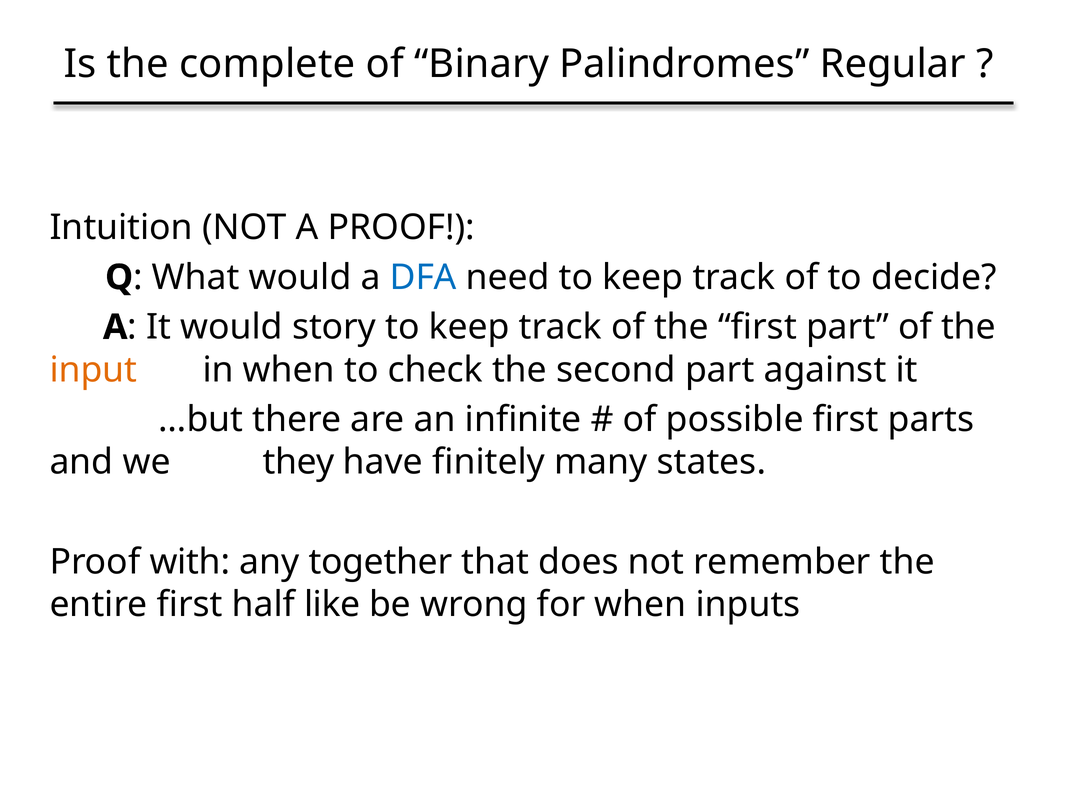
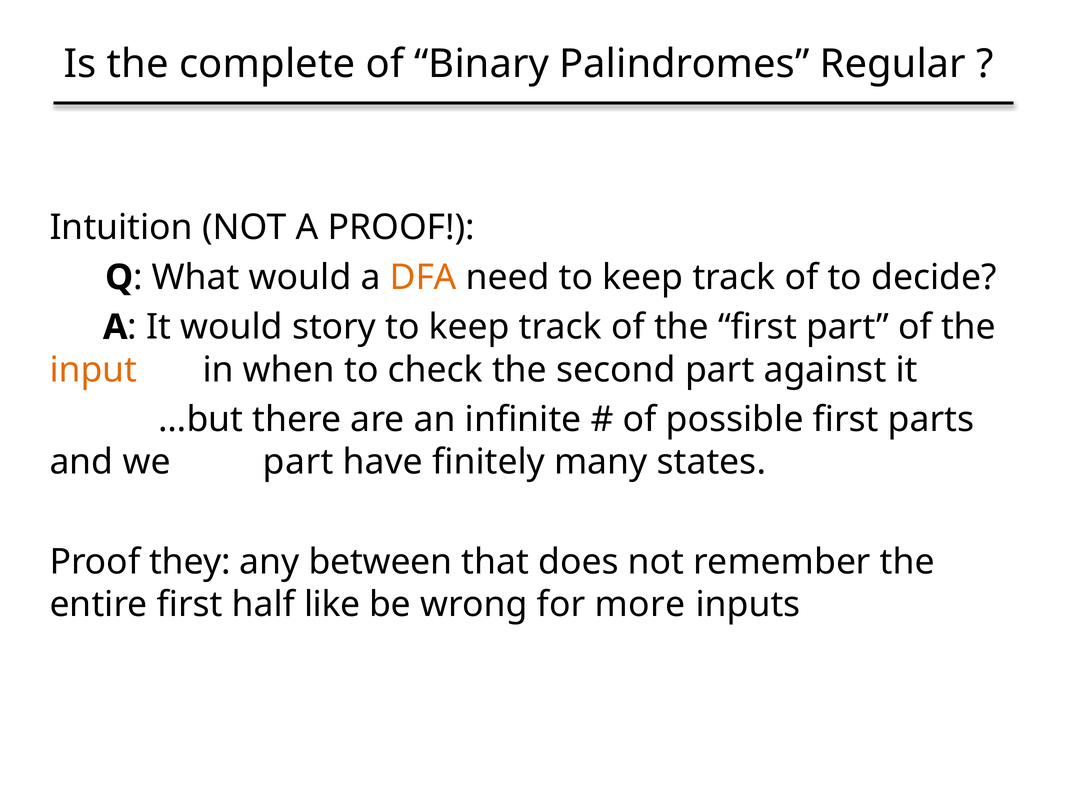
DFA colour: blue -> orange (423, 277)
we they: they -> part (298, 462)
with: with -> they (190, 562)
together: together -> between (380, 562)
for when: when -> more (640, 605)
